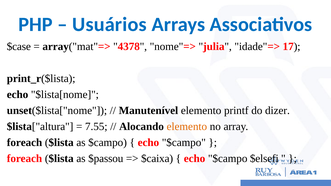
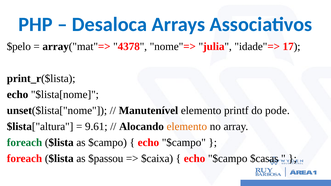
Usuários: Usuários -> Desaloca (109, 24)
$case: $case -> $pelo (19, 47)
dizer: dizer -> pode (277, 111)
7.55: 7.55 -> 9.61 (96, 127)
foreach colour: black -> green (24, 143)
$elsefi: $elsefi -> $casas (264, 159)
